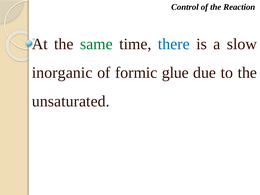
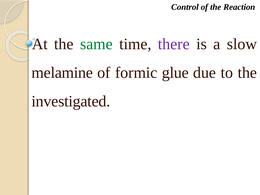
there colour: blue -> purple (174, 44)
inorganic: inorganic -> melamine (62, 73)
unsaturated: unsaturated -> investigated (71, 101)
